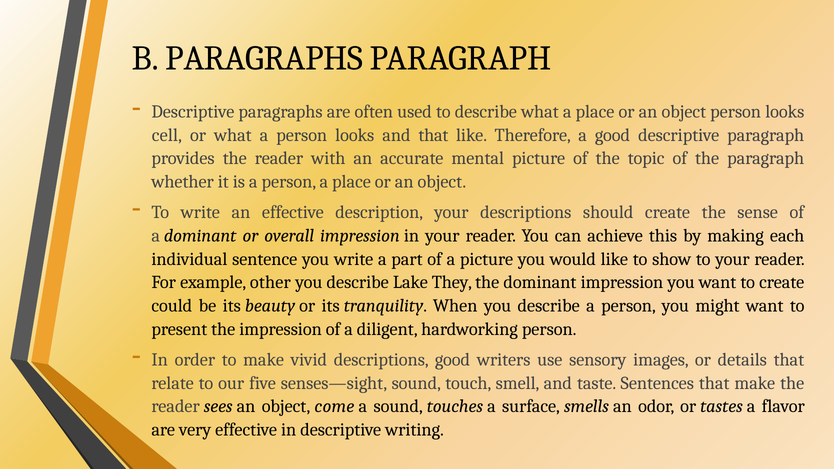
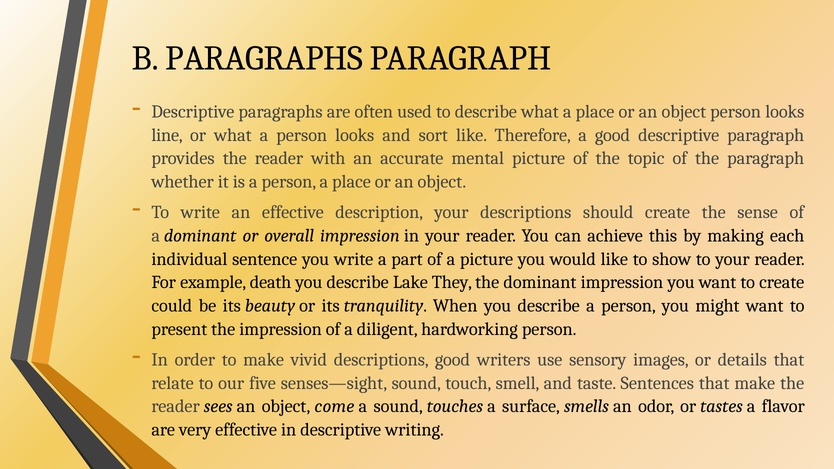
cell: cell -> line (167, 135)
and that: that -> sort (433, 135)
other: other -> death (271, 282)
